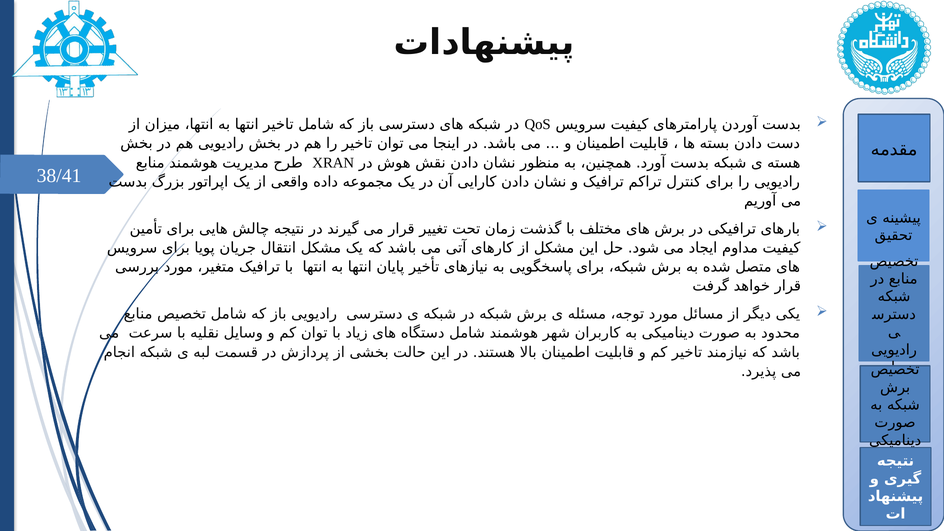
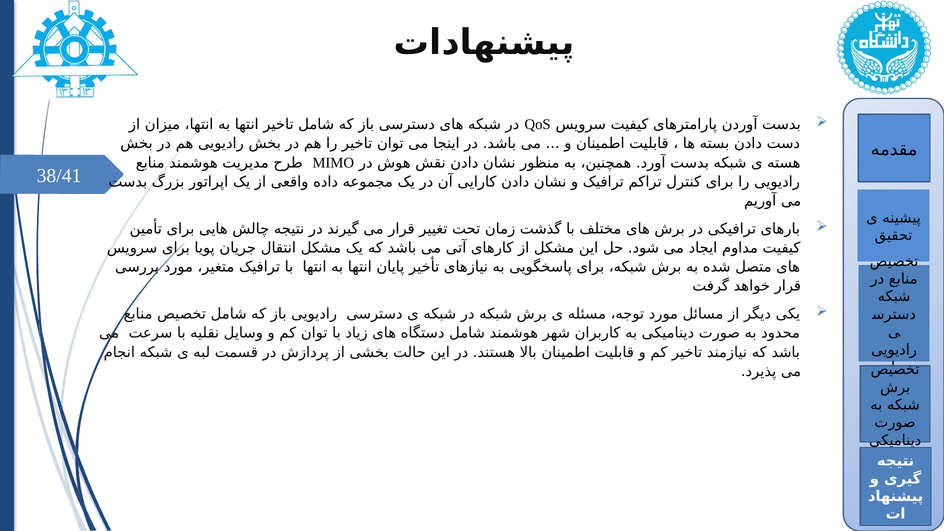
XRAN: XRAN -> MIMO (333, 163)
